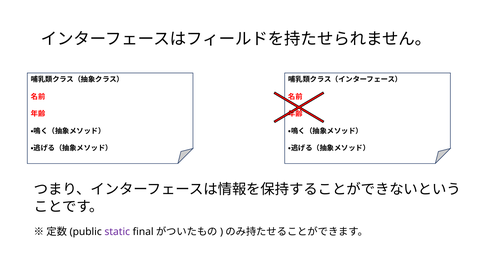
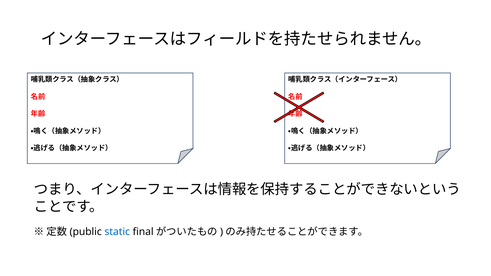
static colour: purple -> blue (117, 232)
